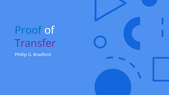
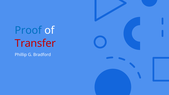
Transfer colour: purple -> red (35, 43)
